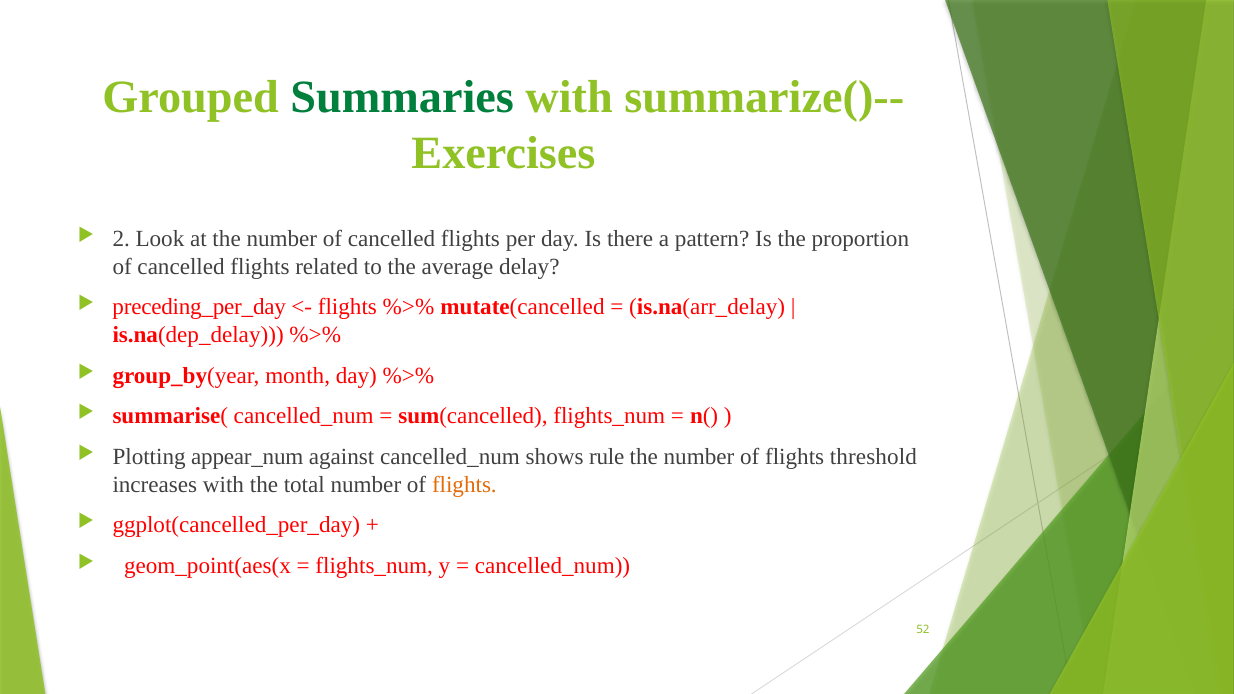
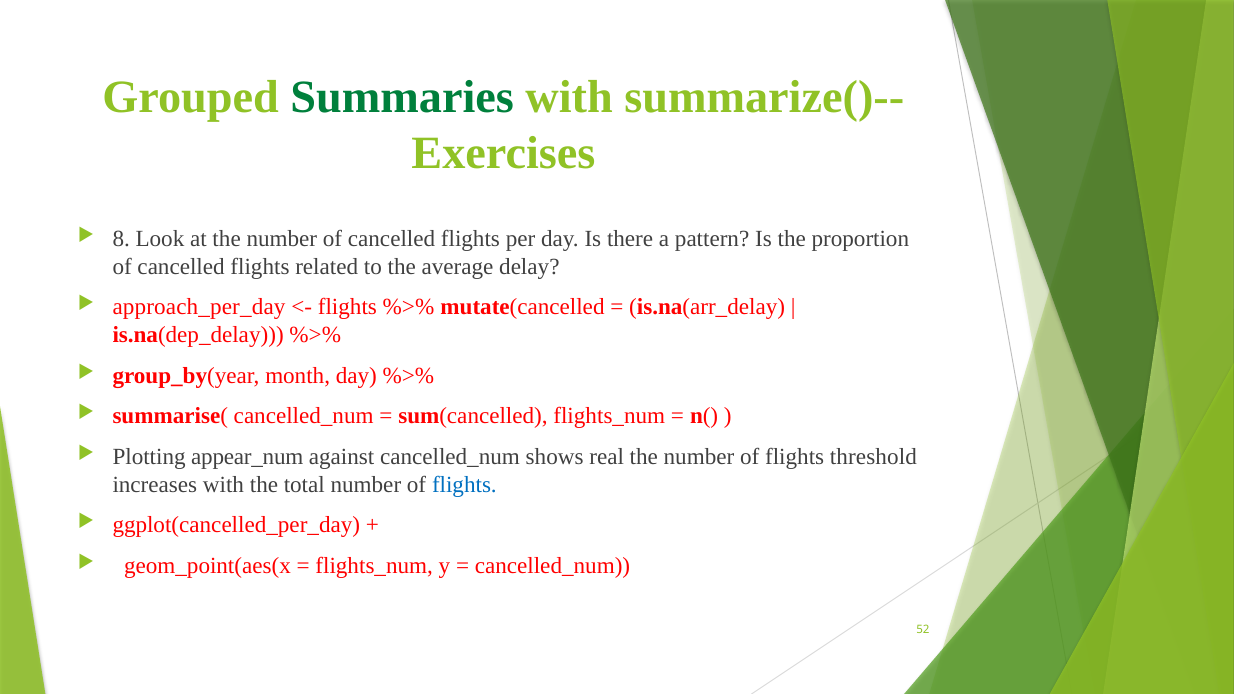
2: 2 -> 8 (121, 239)
preceding_per_day: preceding_per_day -> approach_per_day (199, 307)
rule: rule -> real (607, 457)
flights colour: orange -> blue (464, 485)
